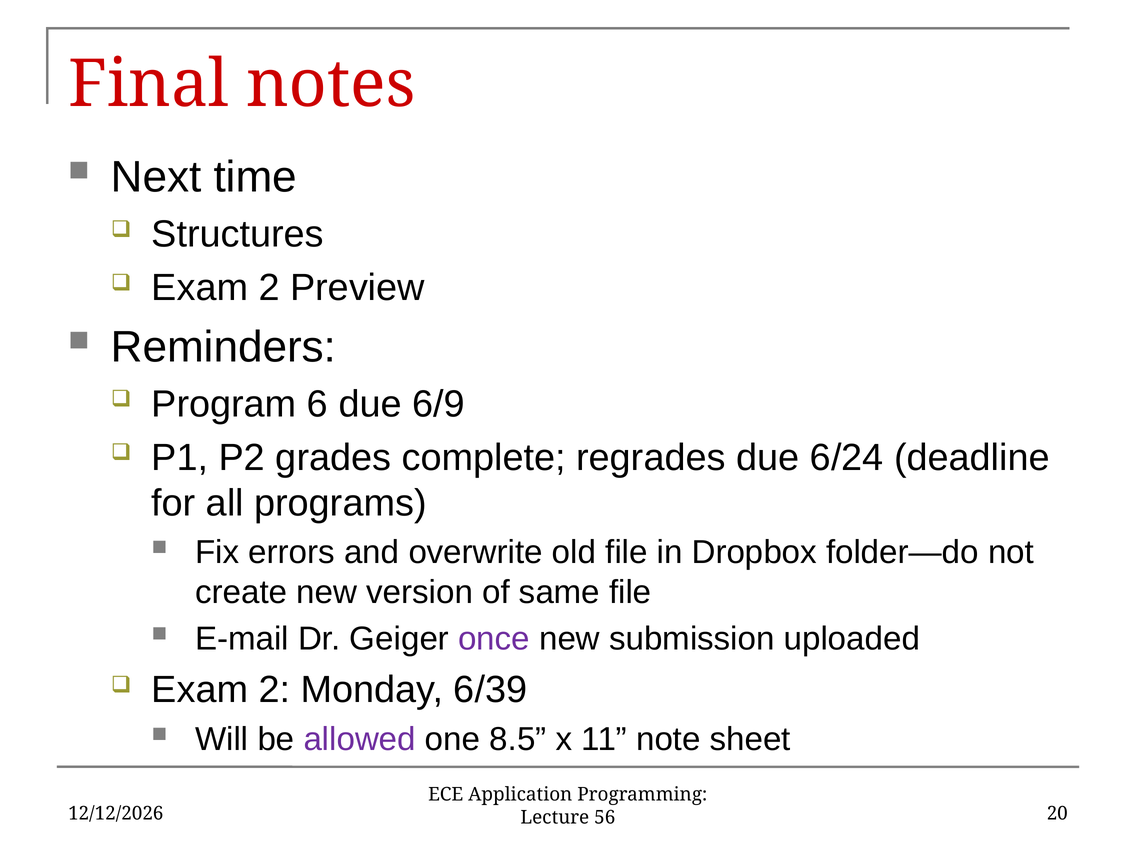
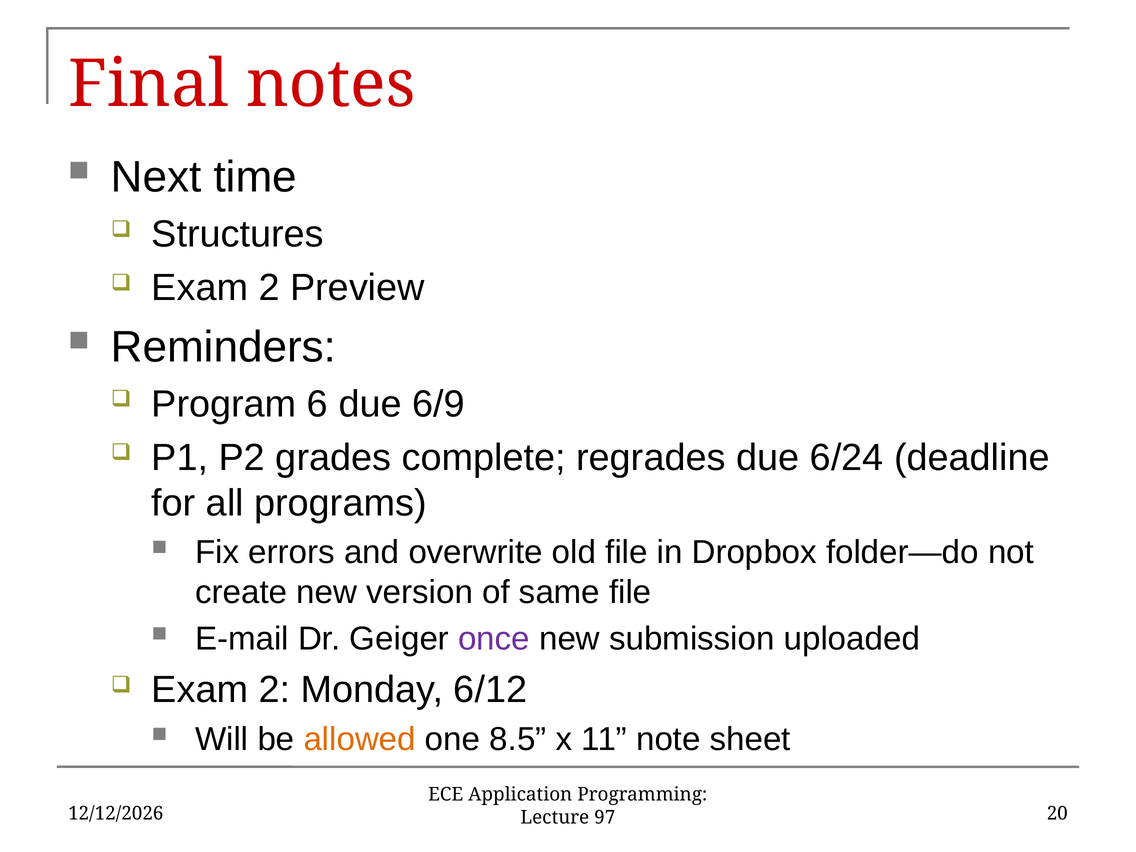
6/39: 6/39 -> 6/12 (490, 690)
allowed colour: purple -> orange (360, 739)
56: 56 -> 97 (605, 817)
